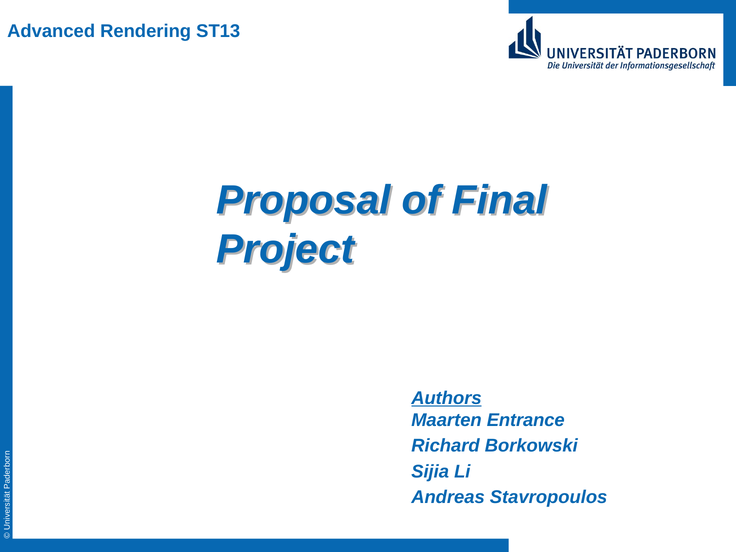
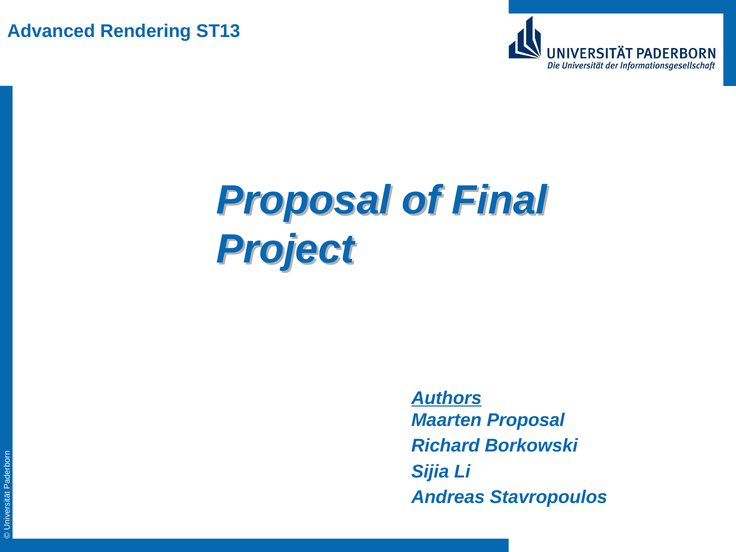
Maarten Entrance: Entrance -> Proposal (526, 420)
